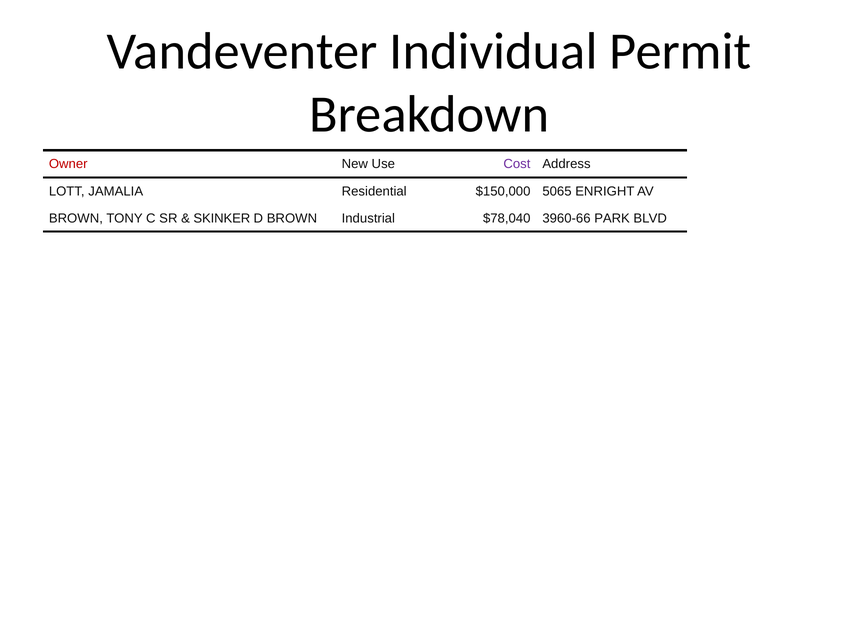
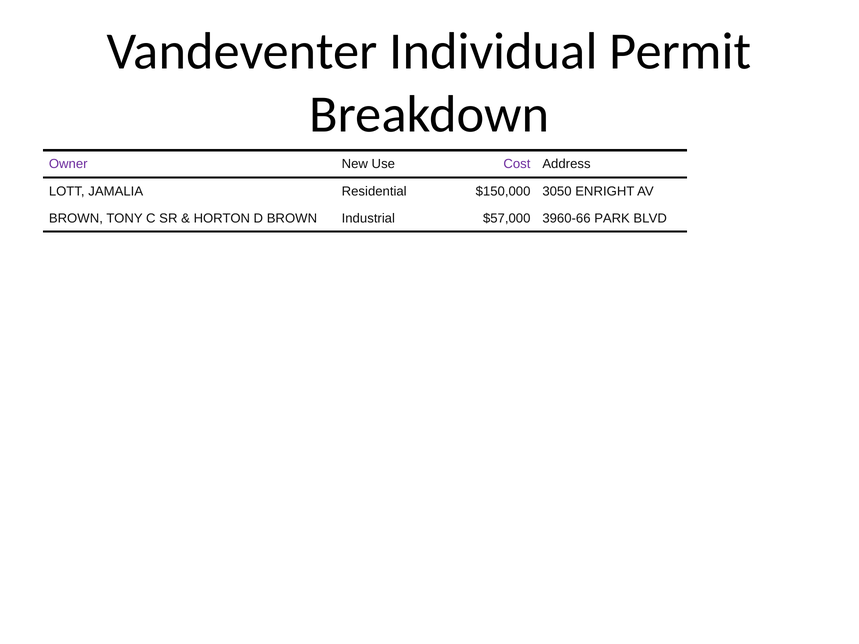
Owner colour: red -> purple (68, 164)
5065: 5065 -> 3050 (557, 191)
SKINKER: SKINKER -> HORTON (222, 218)
$78,040: $78,040 -> $57,000 (507, 218)
